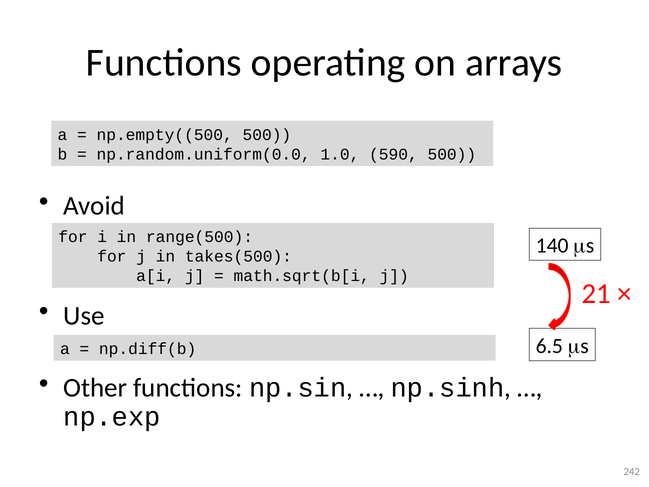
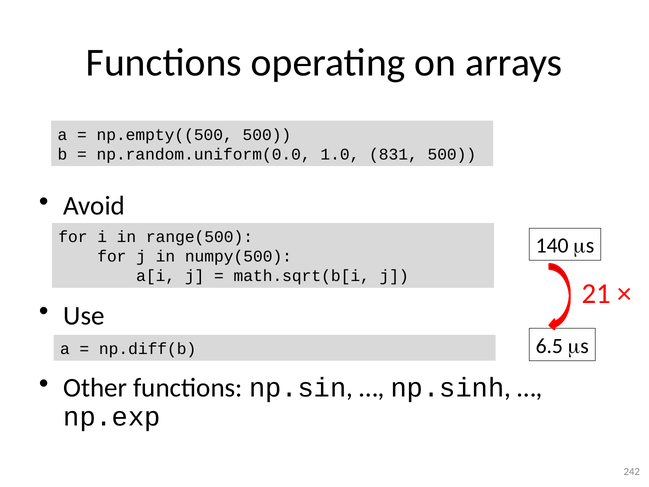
590: 590 -> 831 (393, 154)
takes(500: takes(500 -> numpy(500 (238, 256)
